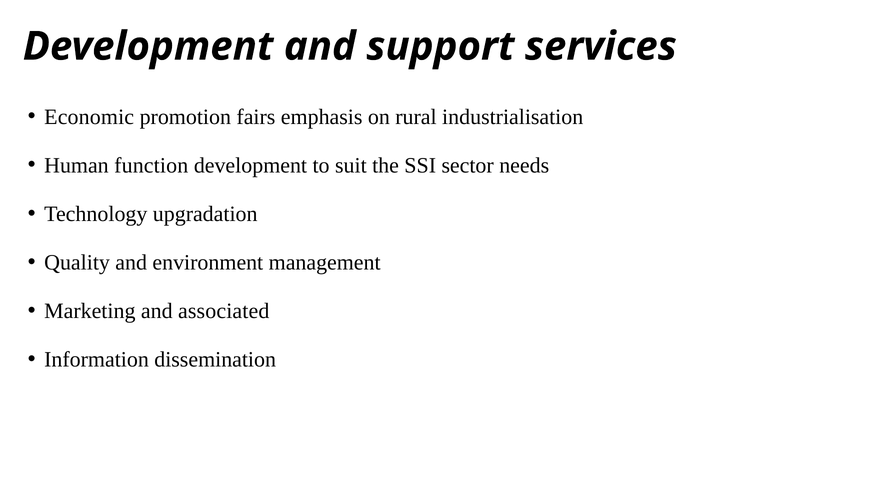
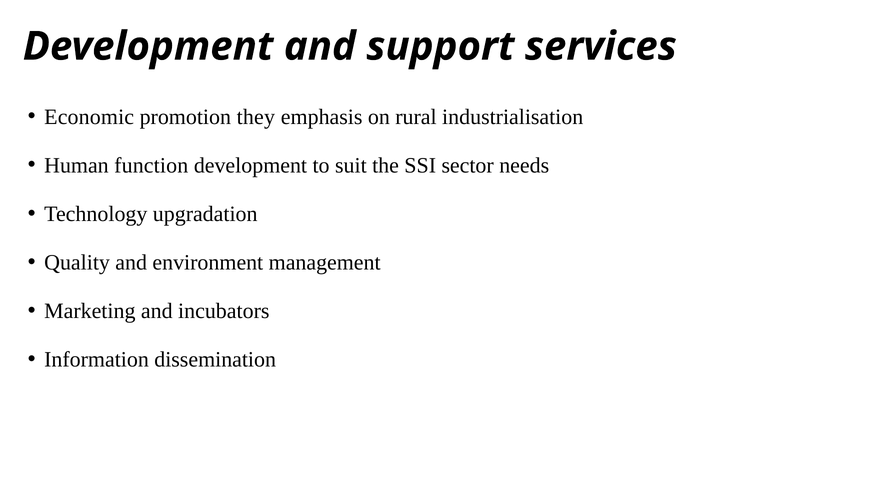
fairs: fairs -> they (256, 117)
associated: associated -> incubators (224, 311)
